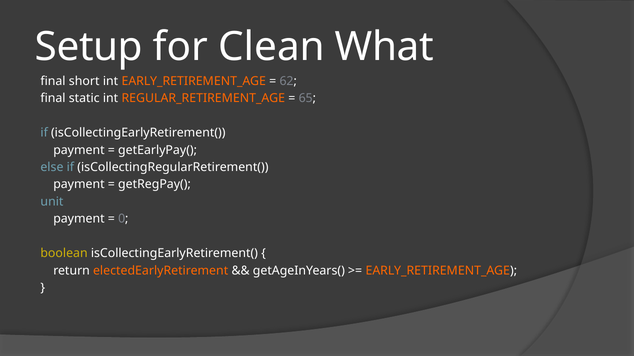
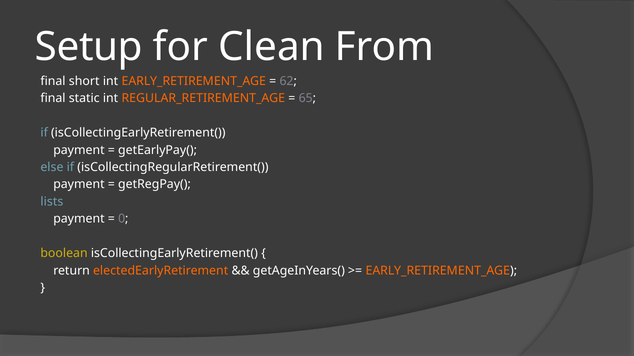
What: What -> From (384, 47)
unit: unit -> lists (52, 202)
